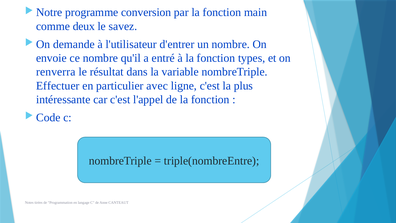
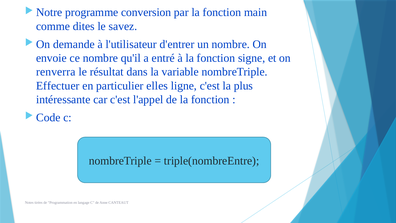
deux: deux -> dites (84, 26)
types: types -> signe (252, 58)
avec: avec -> elles (157, 86)
